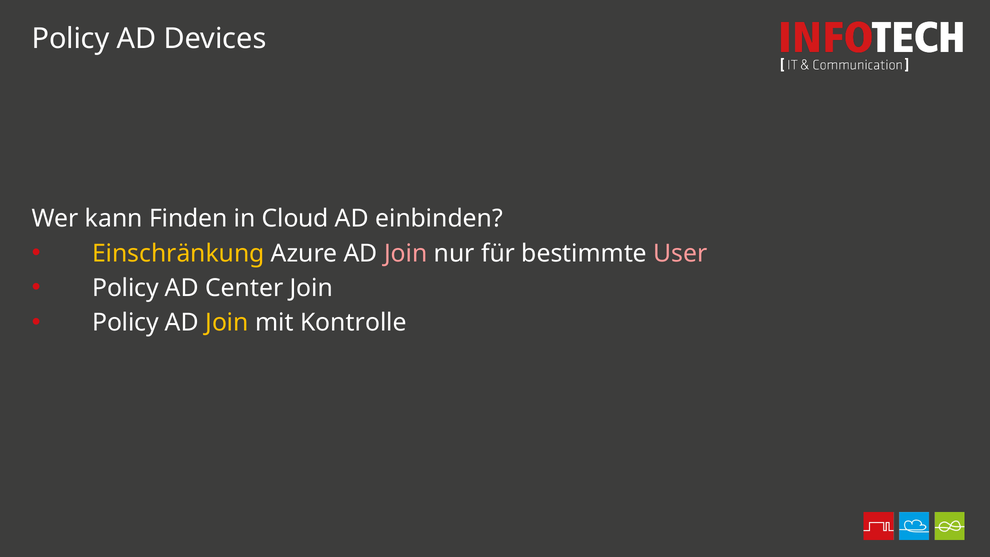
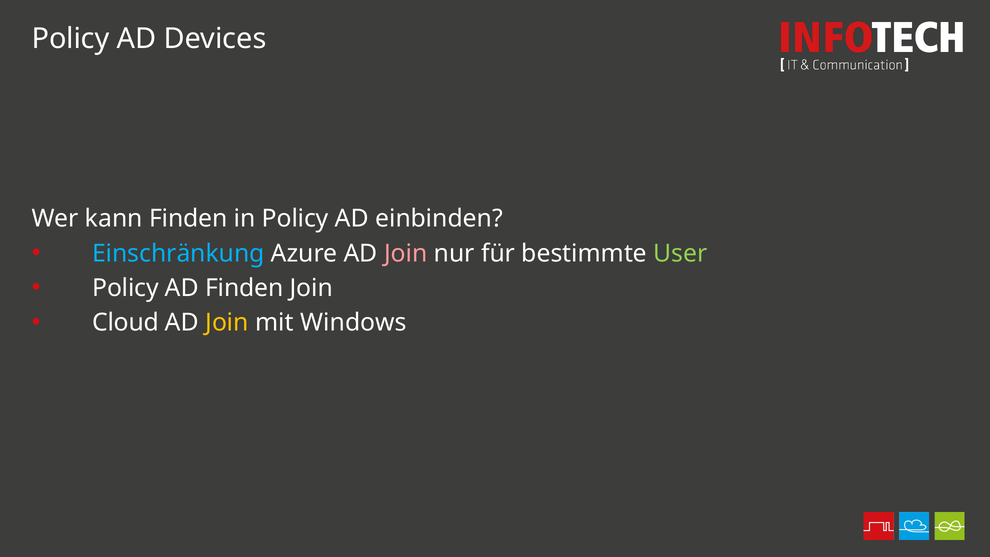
in Cloud: Cloud -> Policy (295, 219)
Einschränkung colour: yellow -> light blue (178, 253)
User colour: pink -> light green (680, 253)
AD Center: Center -> Finden (244, 288)
Policy: Policy -> Cloud (126, 323)
Kontrolle: Kontrolle -> Windows (353, 323)
